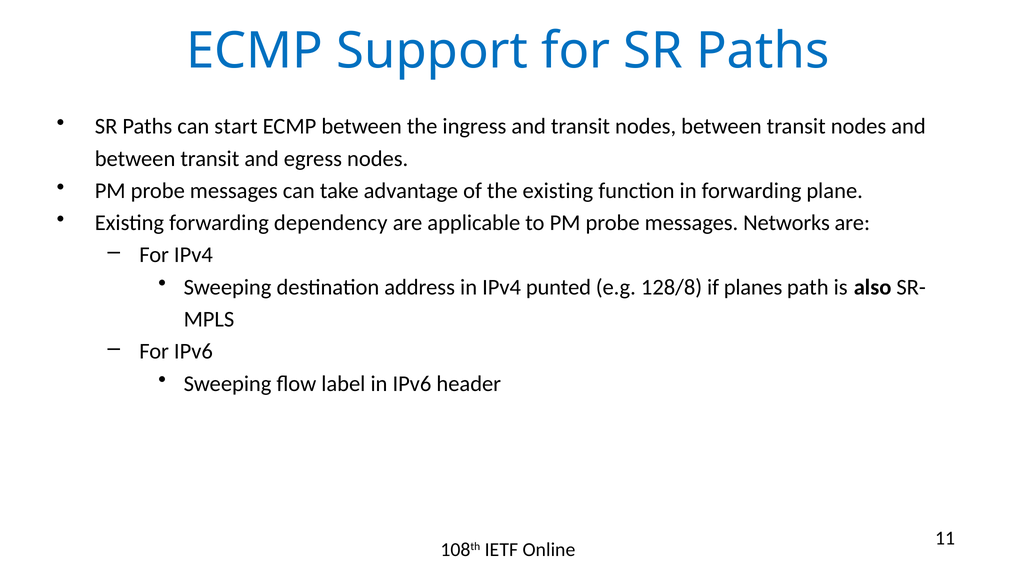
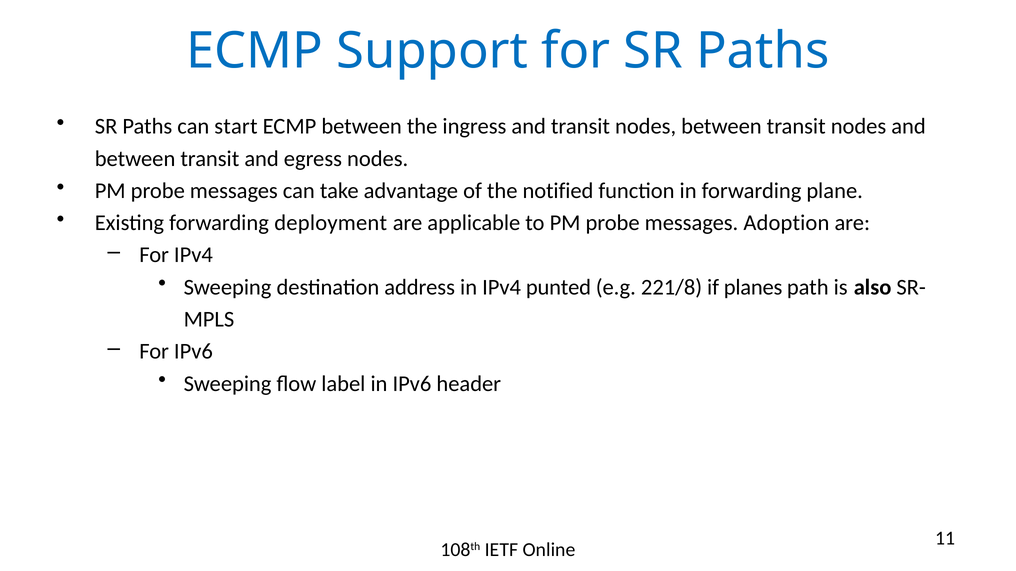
the existing: existing -> notified (558, 191)
dependency: dependency -> deployment (331, 223)
Networks: Networks -> Adoption (786, 223)
128/8: 128/8 -> 221/8 (672, 287)
